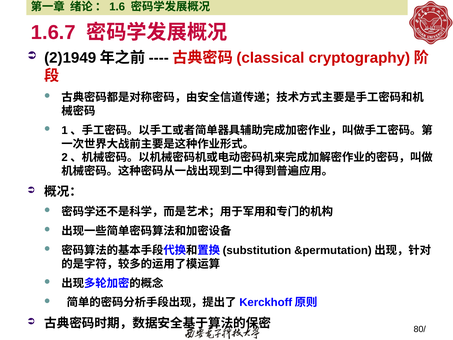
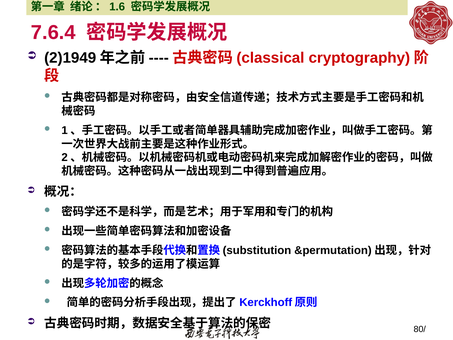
1.6.7: 1.6.7 -> 7.6.4 (53, 32)
